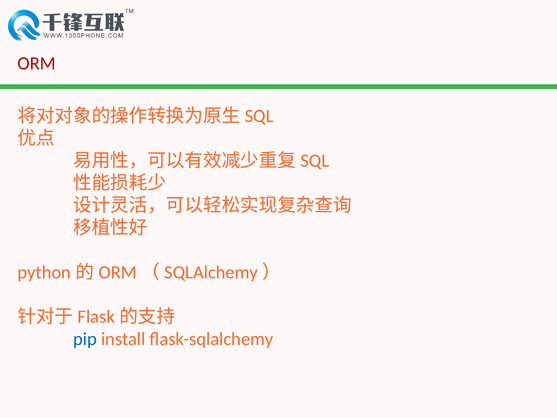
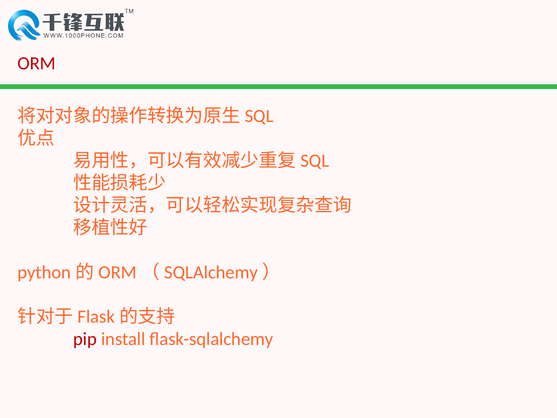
pip colour: blue -> red (85, 339)
